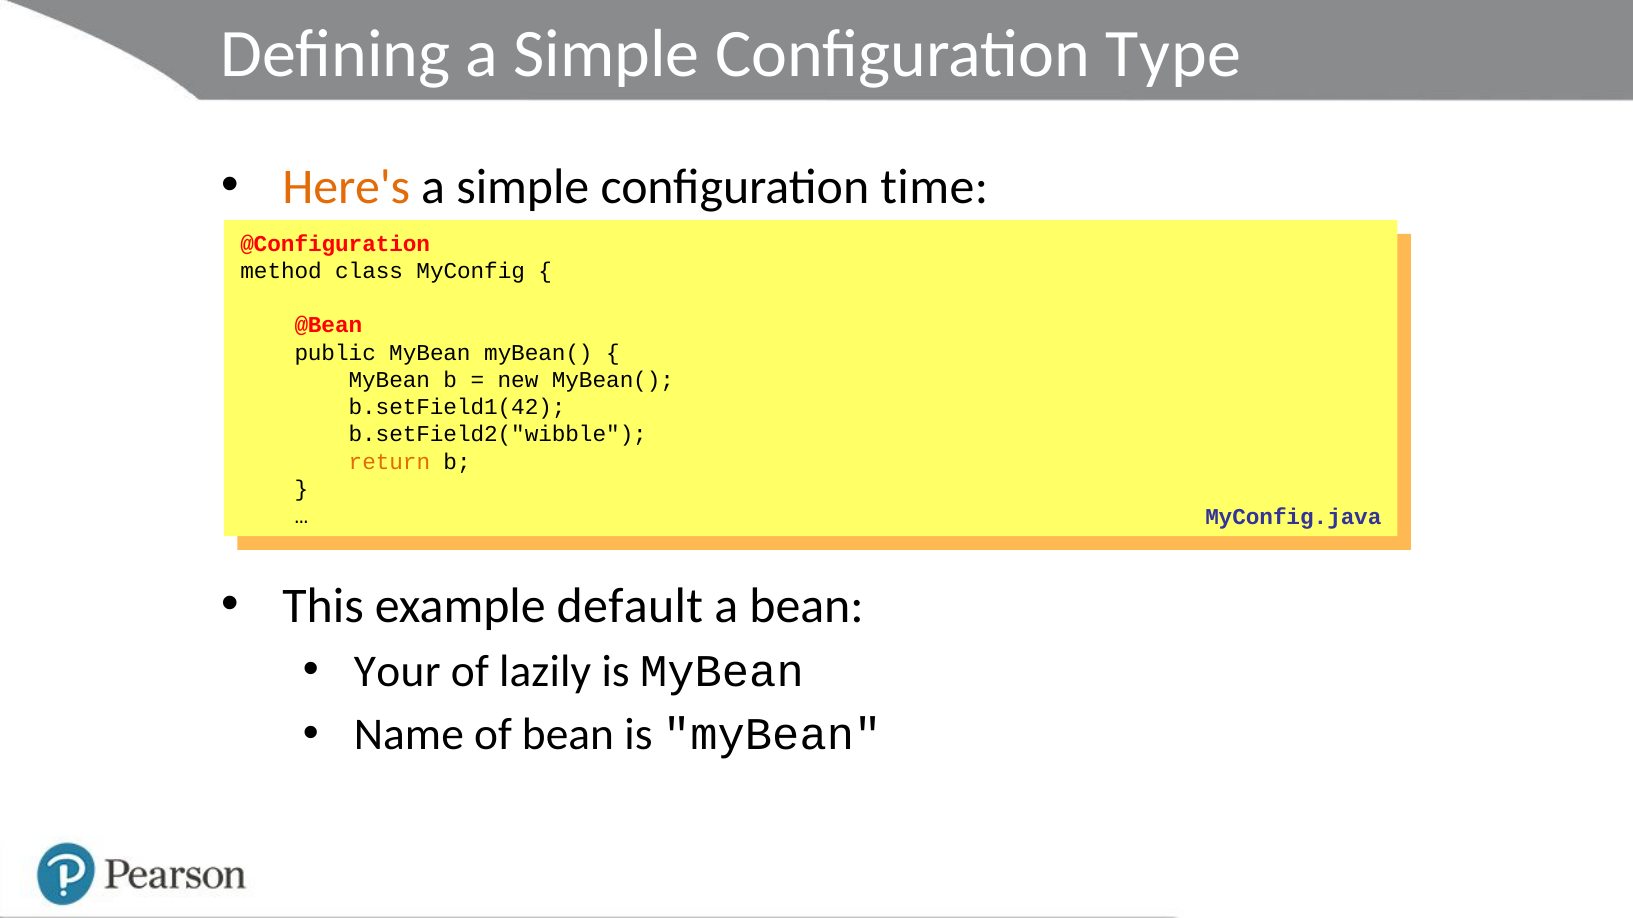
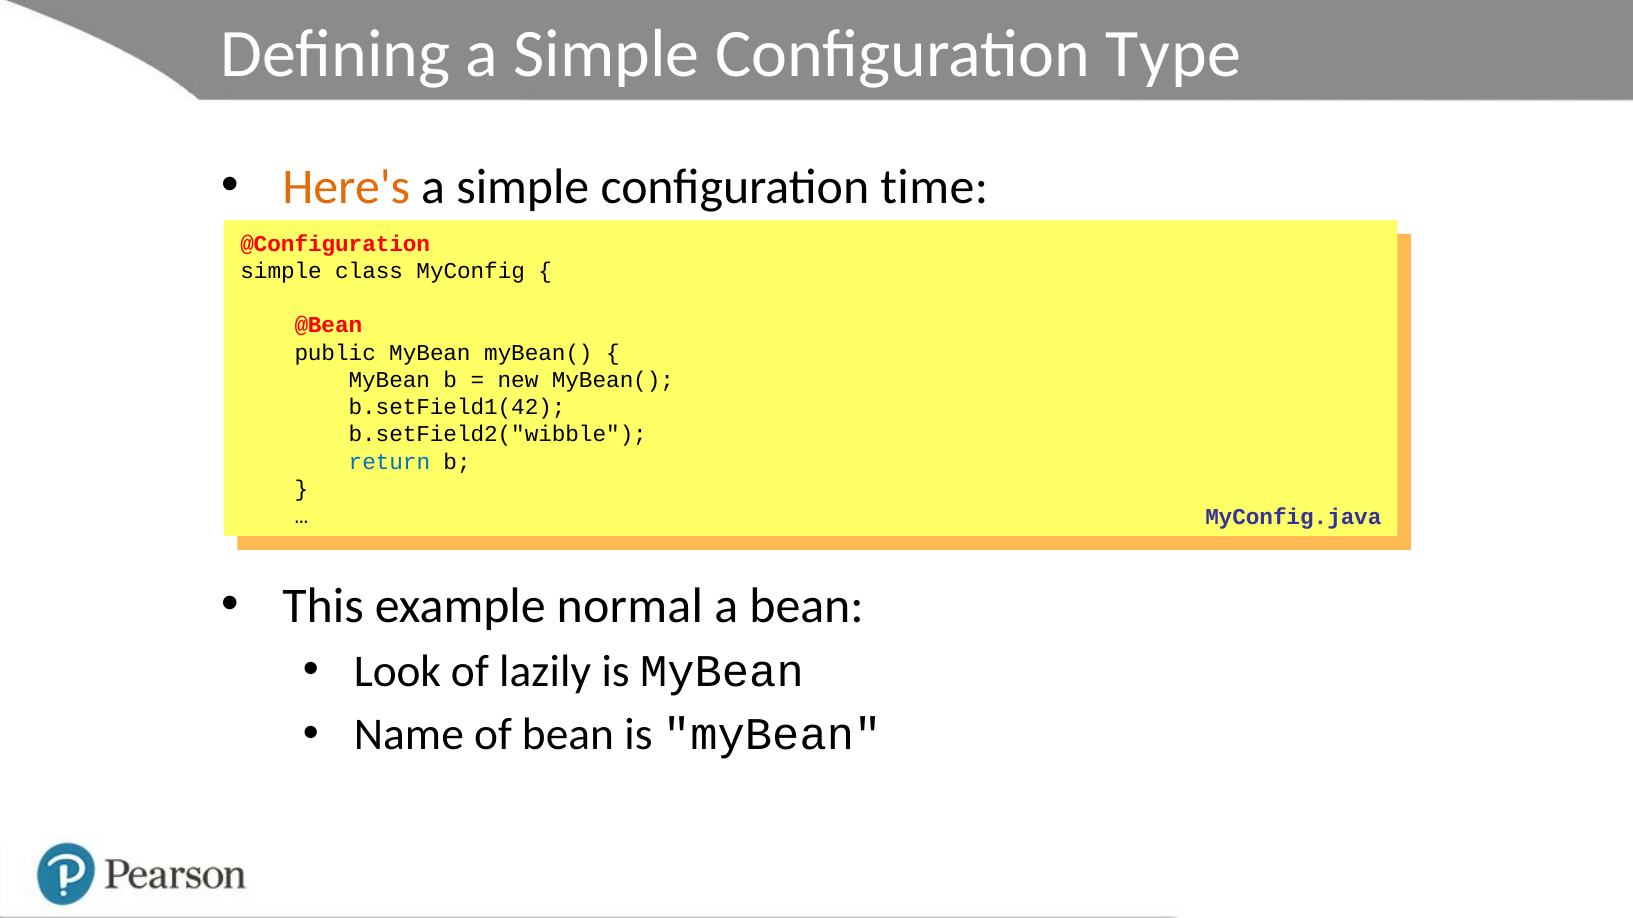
method: method -> simple (281, 271)
return colour: orange -> blue (389, 462)
default: default -> normal (630, 606)
Your: Your -> Look (397, 672)
